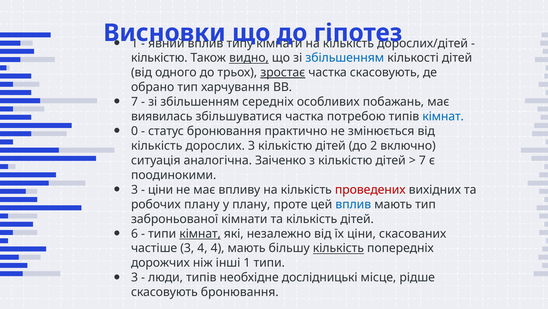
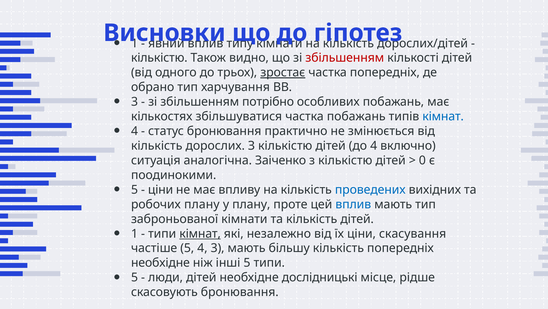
видно underline: present -> none (249, 58)
збільшенням colour: blue -> red (345, 58)
частка скасовують: скасовують -> попередніх (385, 72)
7: 7 -> 3 (135, 102)
середніх: середніх -> потрібно (268, 102)
виявилась: виявилась -> кількостях (162, 116)
частка потребою: потребою -> побажань (356, 116)
0: 0 -> 4 (135, 131)
до 2: 2 -> 4 (374, 145)
7: 7 -> 0 (422, 160)
3: 3 -> 5 (135, 189)
проведених colour: red -> blue (370, 189)
6: 6 -> 1 (135, 233)
скасованих: скасованих -> скасування (413, 233)
частіше 3: 3 -> 5 (187, 248)
4 4: 4 -> 3 (218, 248)
кількість underline: present -> none (338, 248)
дорожчих: дорожчих -> необхідне (160, 262)
інші 1: 1 -> 5 (247, 262)
3: 3 -> 5 (135, 277)
люди типів: типів -> дітей (201, 277)
